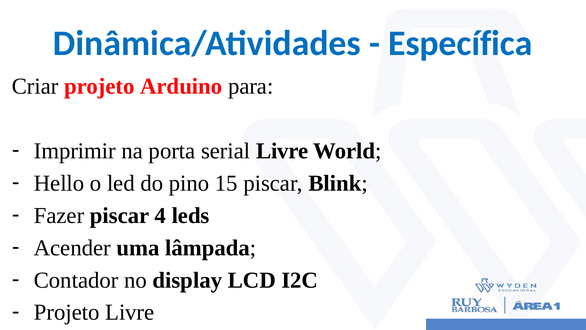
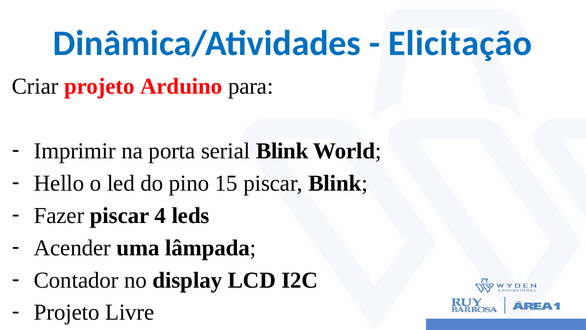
Específica: Específica -> Elicitação (460, 43)
serial Livre: Livre -> Blink (282, 151)
